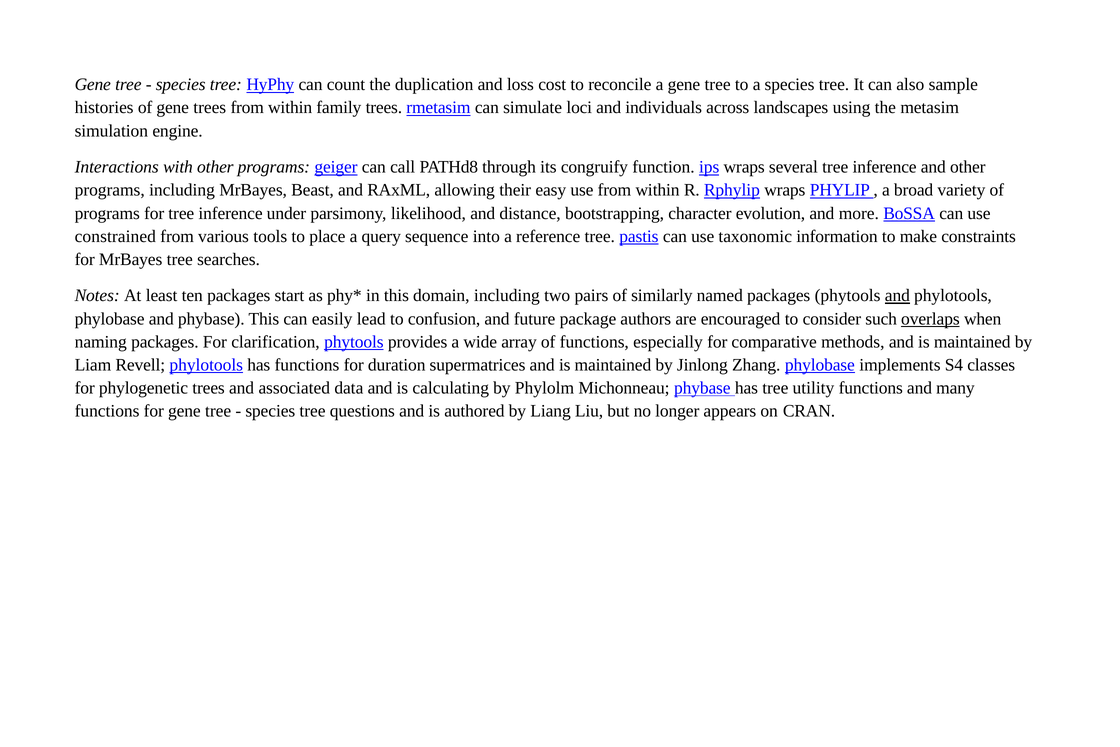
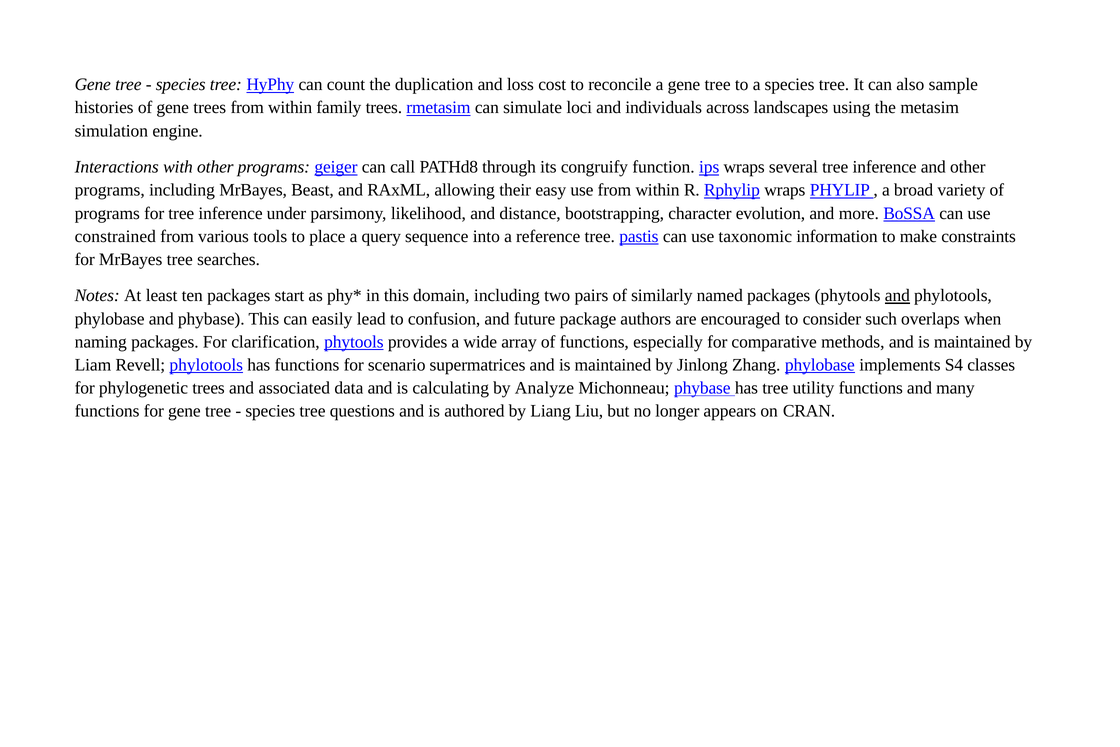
overlaps underline: present -> none (930, 319)
duration: duration -> scenario (397, 365)
Phylolm: Phylolm -> Analyze (544, 388)
